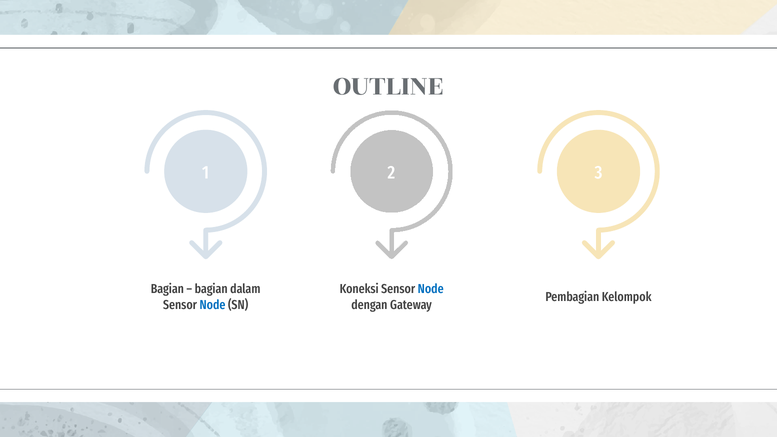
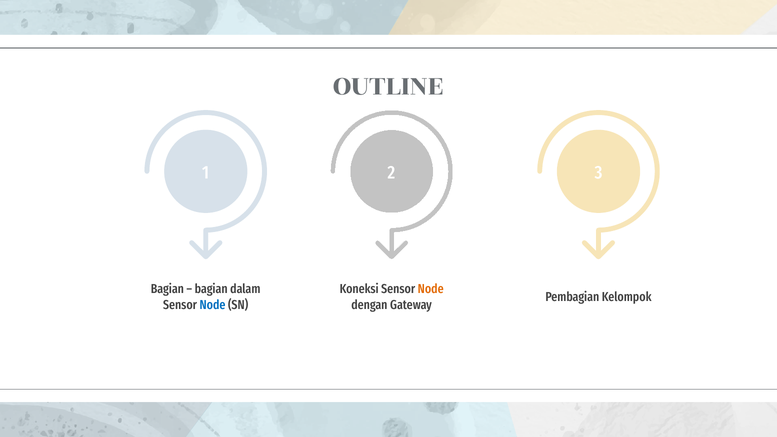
Node colour: blue -> orange (431, 289)
